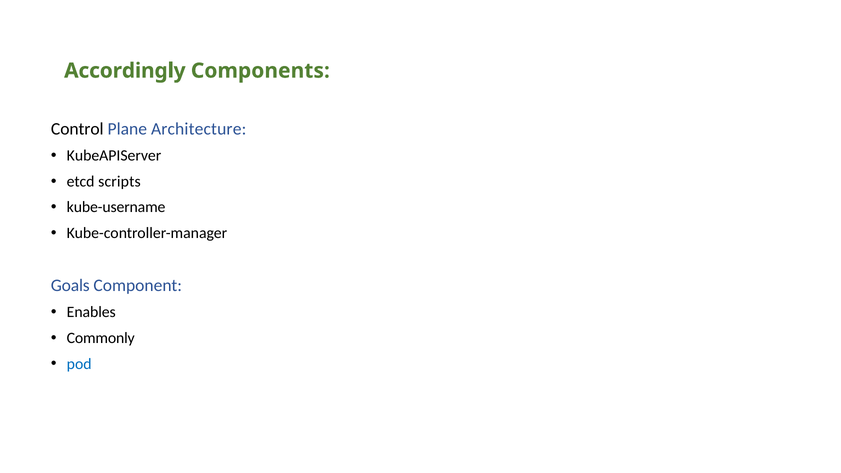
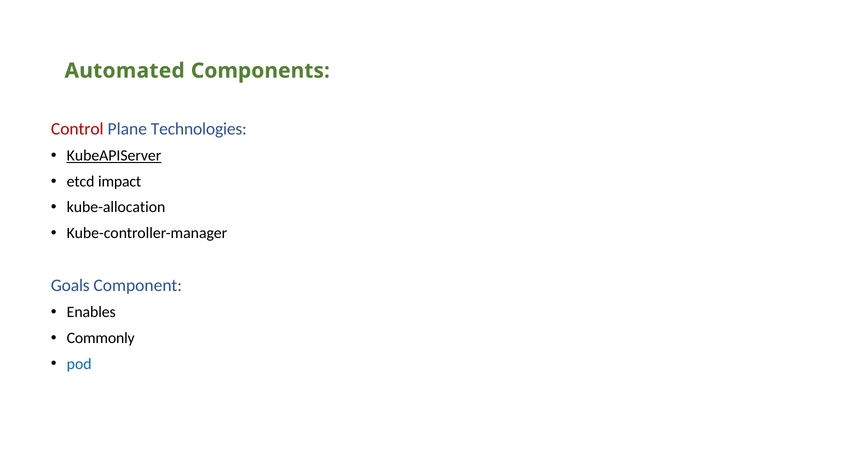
Accordingly: Accordingly -> Automated (125, 71)
Control colour: black -> red (77, 129)
Architecture: Architecture -> Technologies (199, 129)
KubeAPIServer underline: none -> present (114, 156)
scripts: scripts -> impact (120, 181)
kube-username: kube-username -> kube-allocation (116, 207)
